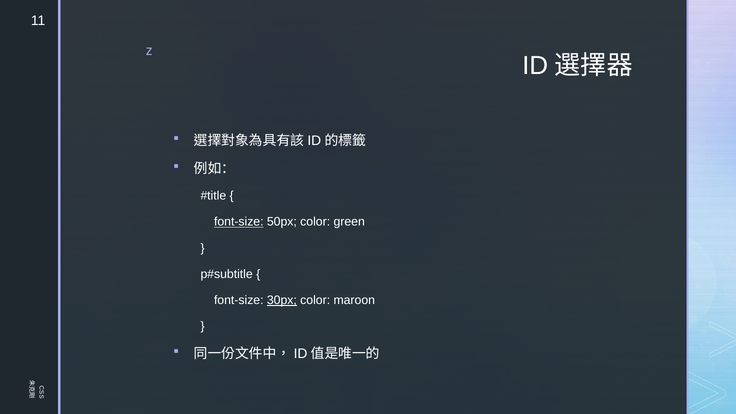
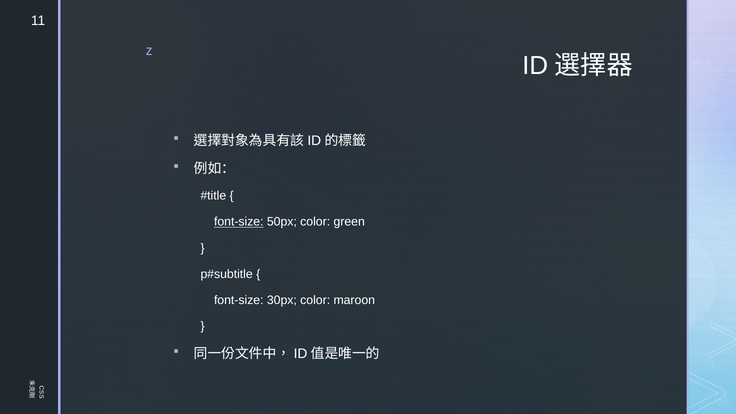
30px underline: present -> none (282, 300)
